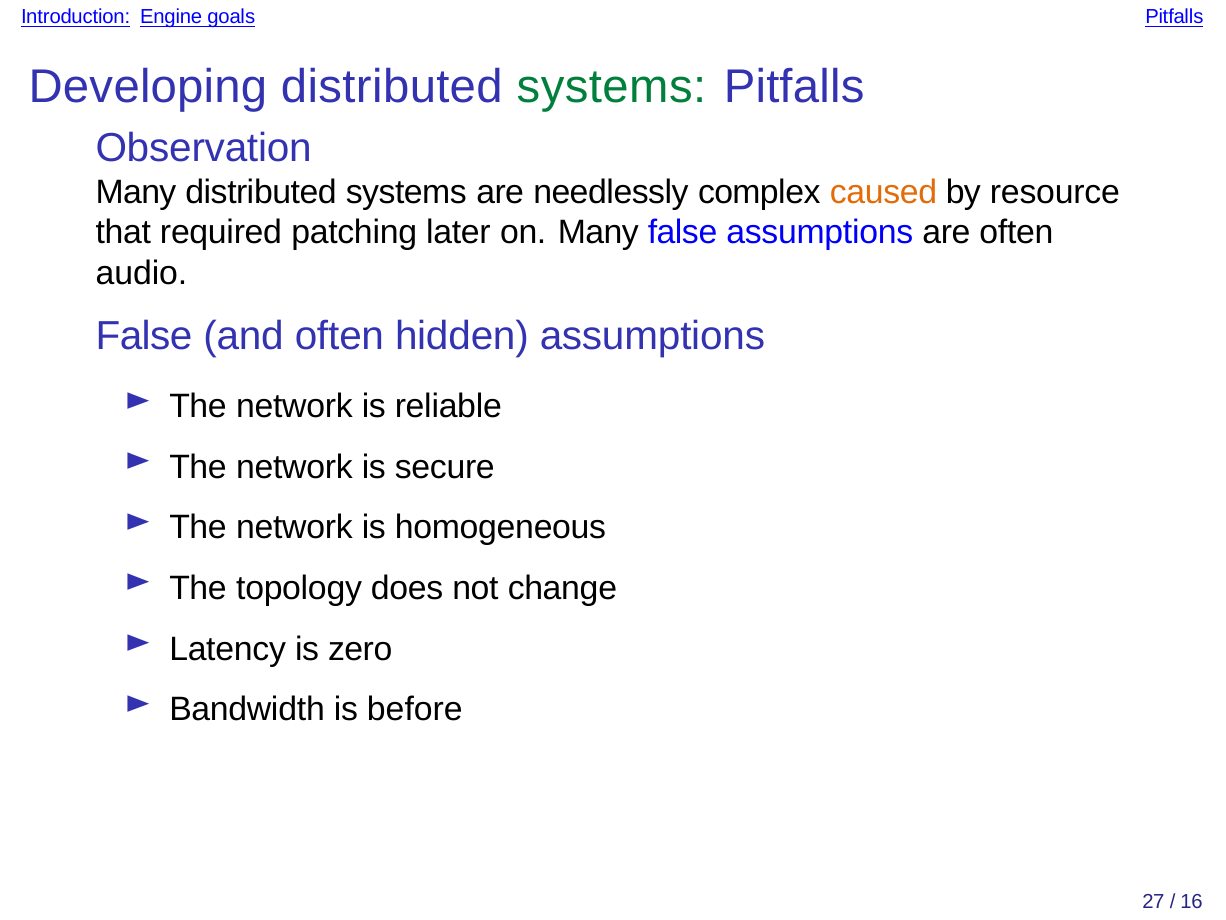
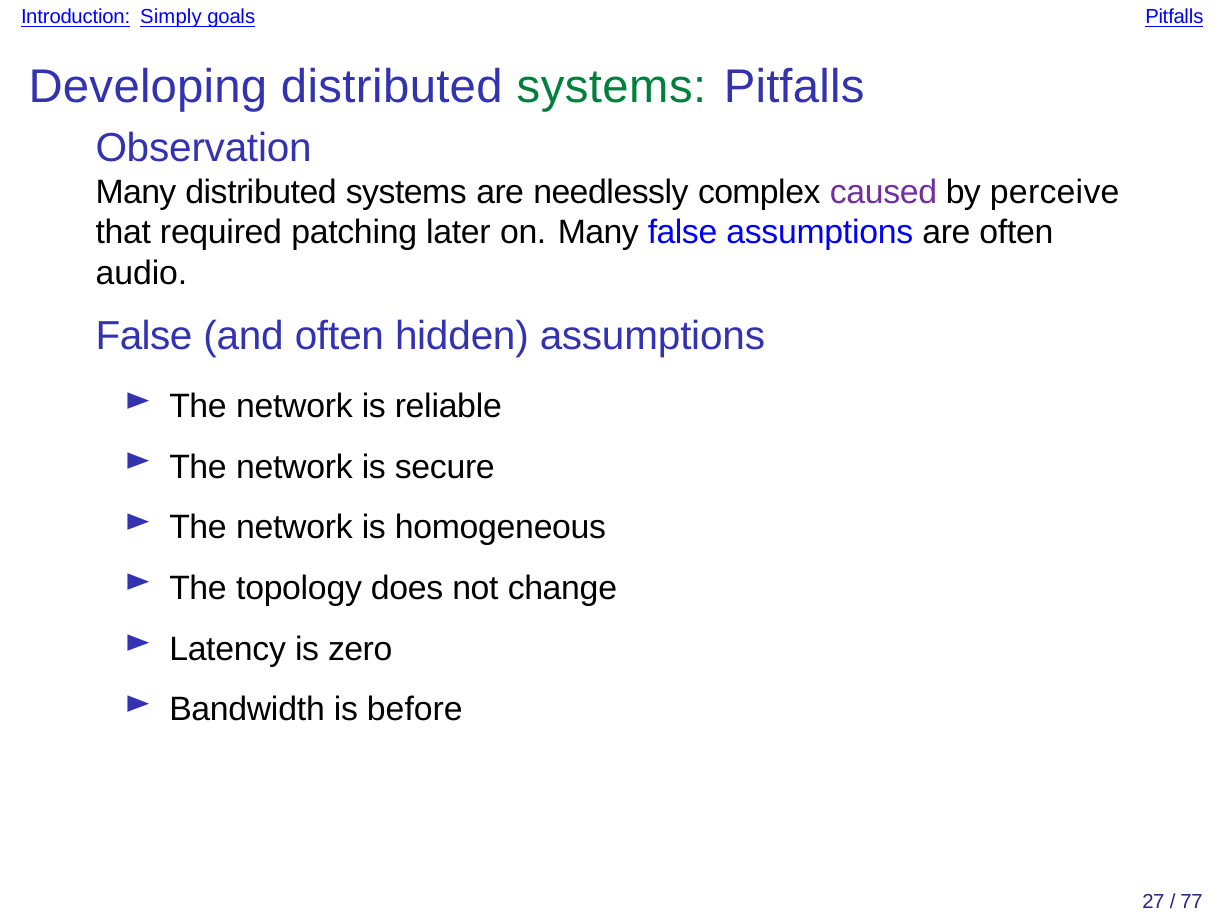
Engine: Engine -> Simply (171, 17)
caused colour: orange -> purple (884, 192)
resource: resource -> perceive (1055, 192)
16: 16 -> 77 (1191, 902)
